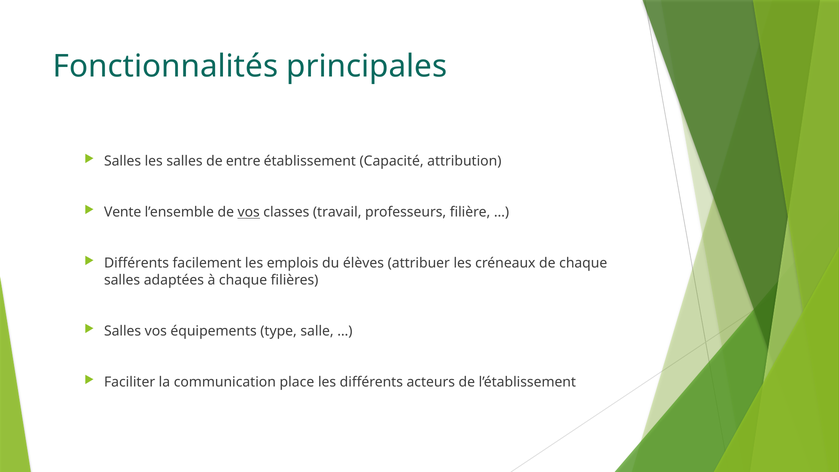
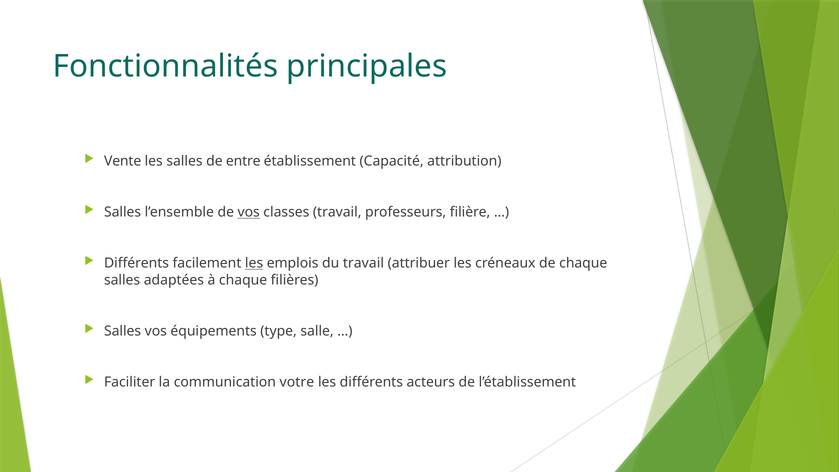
Salles: Salles -> Vente (123, 161)
Vente: Vente -> Salles (123, 212)
les underline: none -> present (254, 263)
du élèves: élèves -> travail (363, 263)
place: place -> votre (297, 382)
